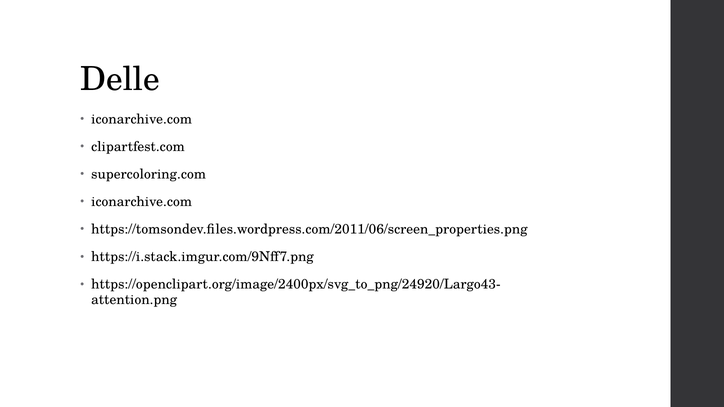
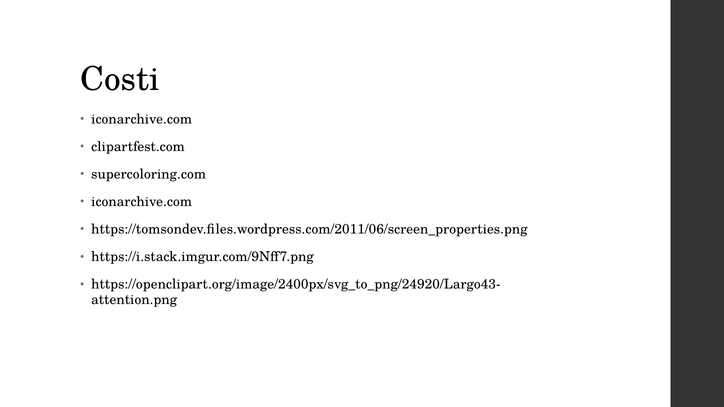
Delle: Delle -> Costi (120, 80)
